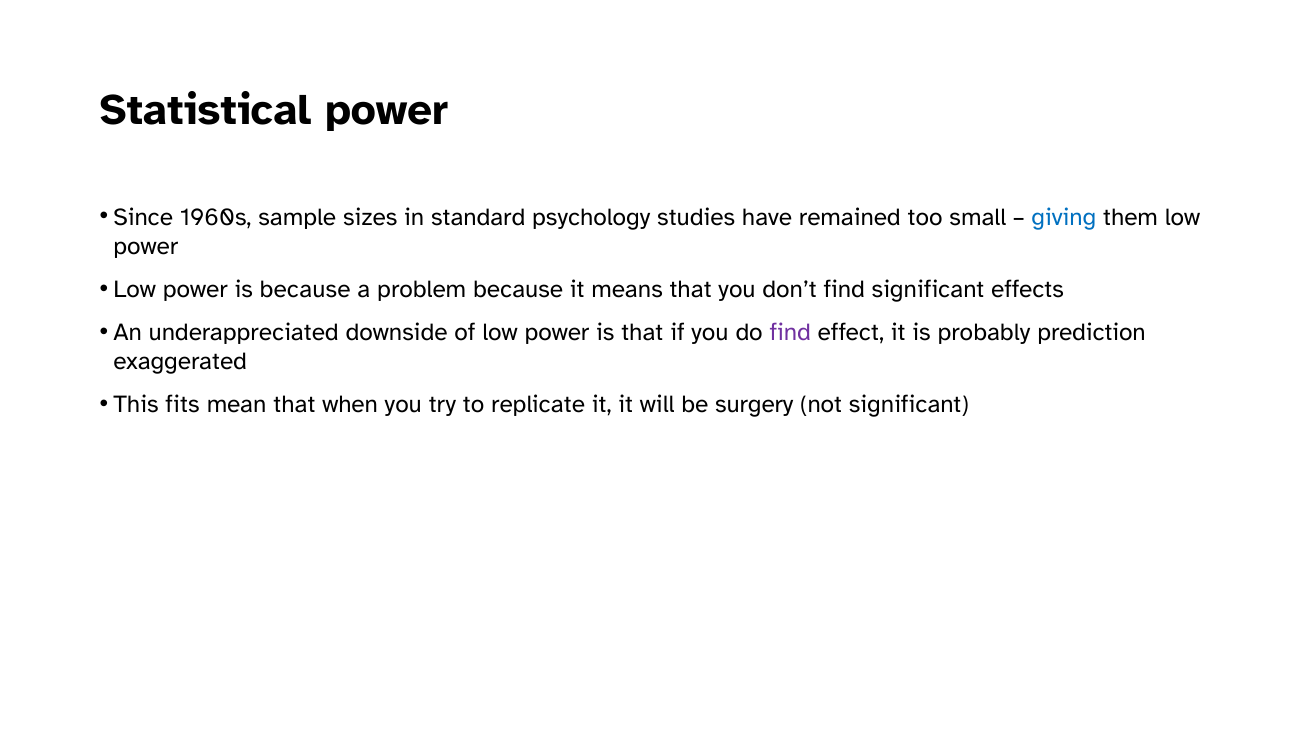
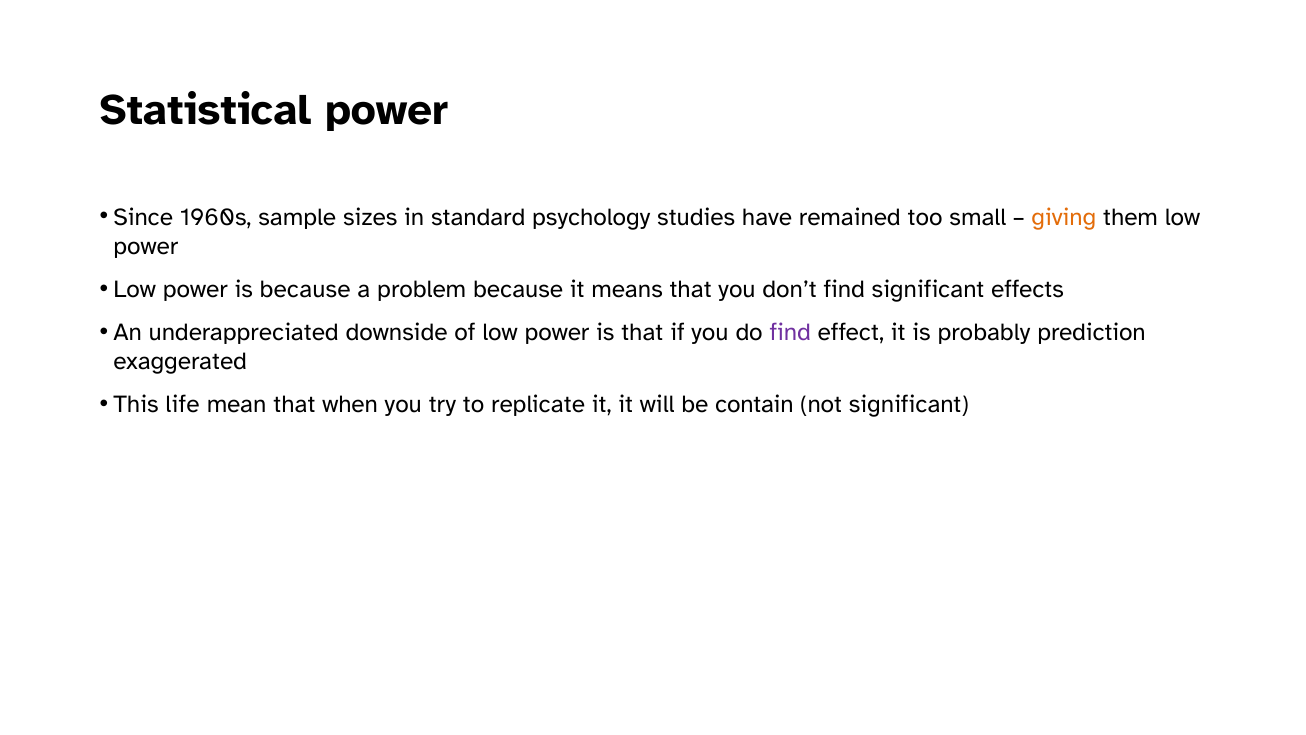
giving colour: blue -> orange (1064, 217)
fits: fits -> life (183, 405)
surgery: surgery -> contain (754, 405)
